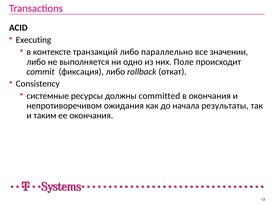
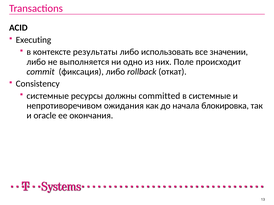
транзакций: транзакций -> результаты (95, 52)
параллельно: параллельно -> использовать (167, 52)
в окончания: окончания -> системные (210, 96)
результаты: результаты -> блокировка (225, 106)
таким: таким -> oracle (45, 116)
